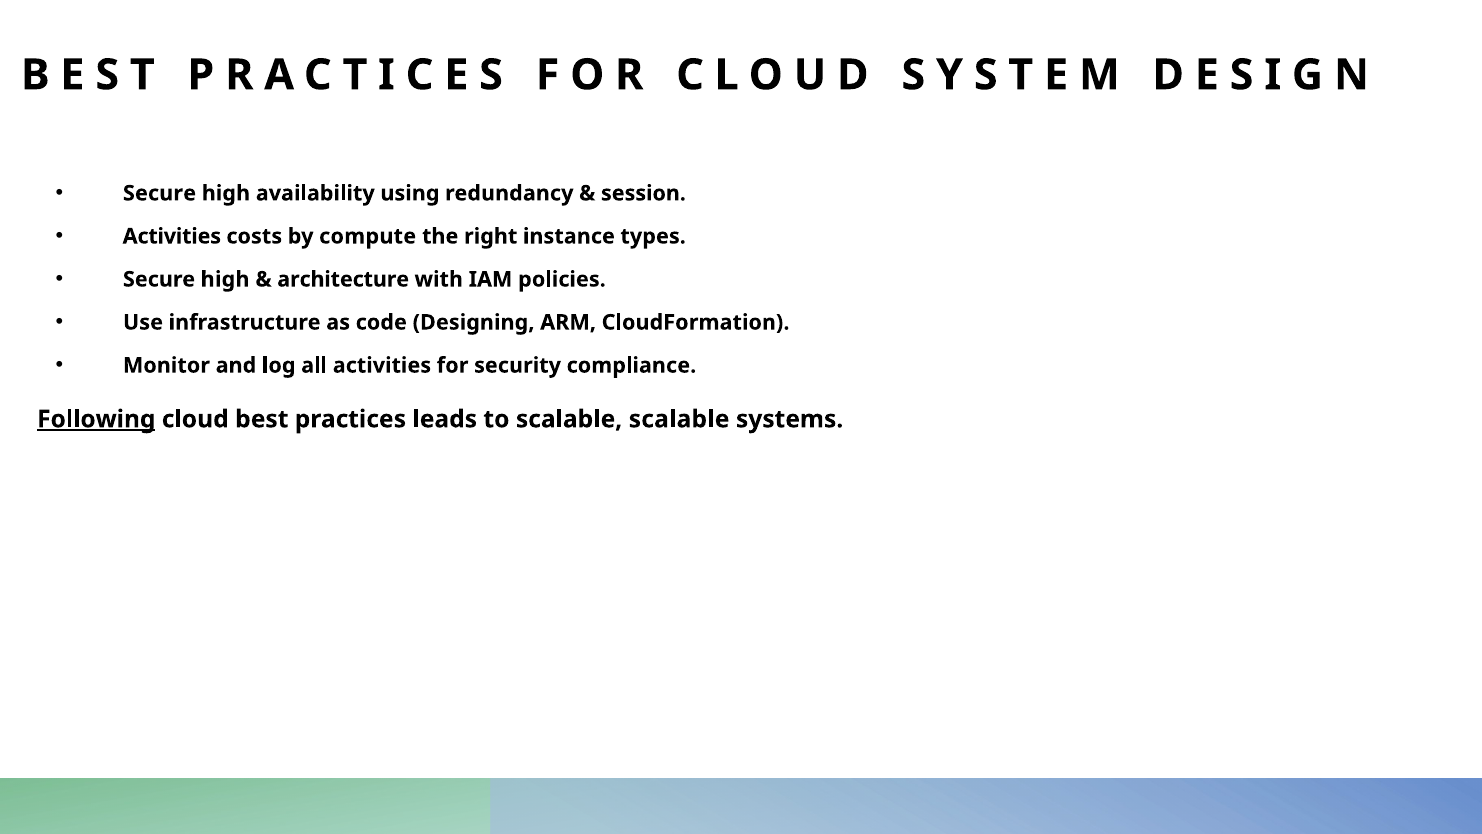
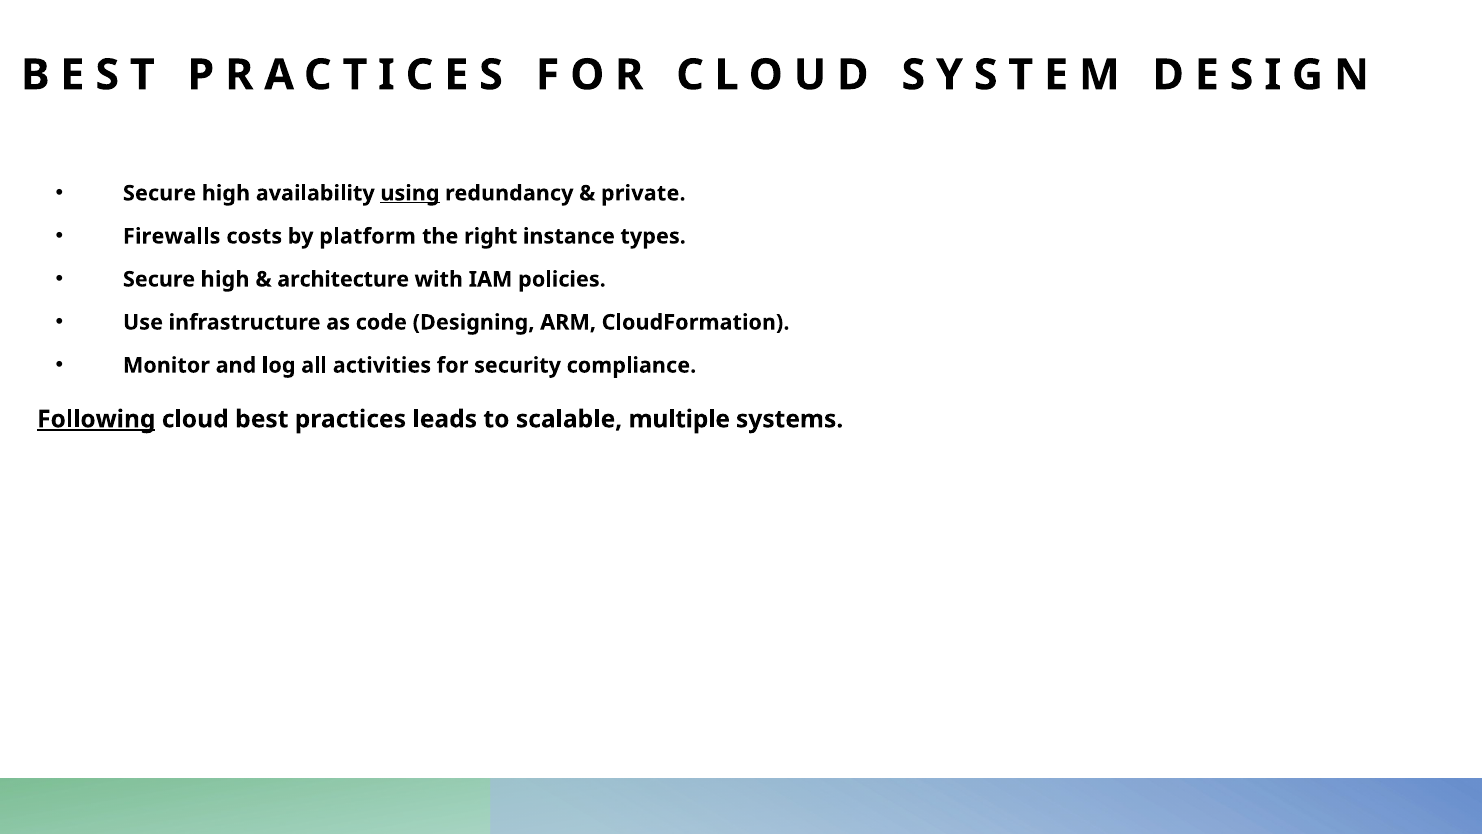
using underline: none -> present (410, 193)
session: session -> private (643, 193)
Activities: Activities -> Firewalls (172, 236)
compute: compute -> platform (368, 236)
scalable scalable: scalable -> multiple (679, 419)
